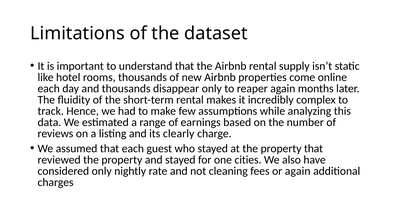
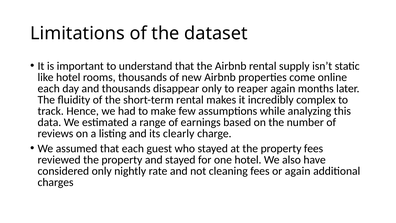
property that: that -> fees (314, 148)
one cities: cities -> hotel (248, 160)
